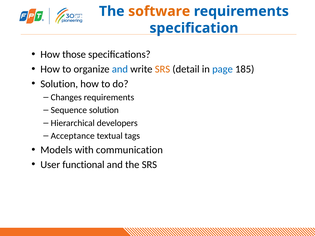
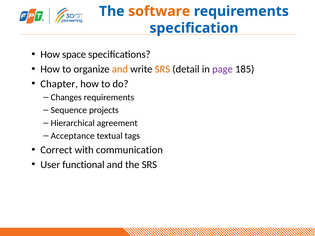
those: those -> space (74, 55)
and colour: blue -> orange (120, 69)
page colour: blue -> purple (223, 69)
Solution: Solution -> Chapter (59, 84)
Sequence solution: solution -> projects (104, 110)
developers: developers -> agreement (117, 123)
Models: Models -> Correct (56, 150)
